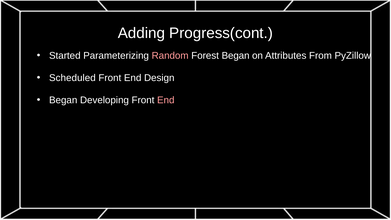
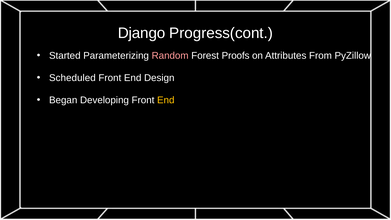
Adding: Adding -> Django (142, 33)
Forest Began: Began -> Proofs (236, 56)
End colour: pink -> yellow (166, 100)
